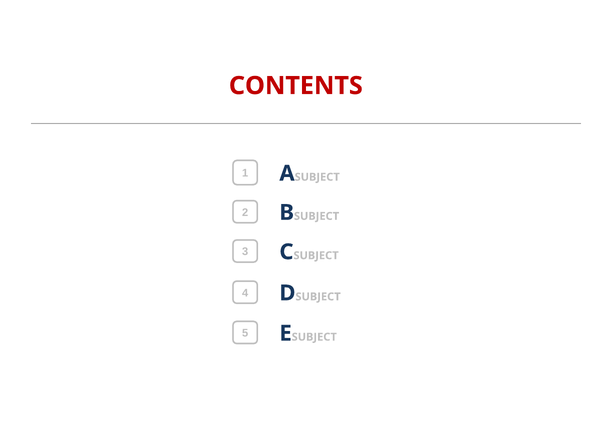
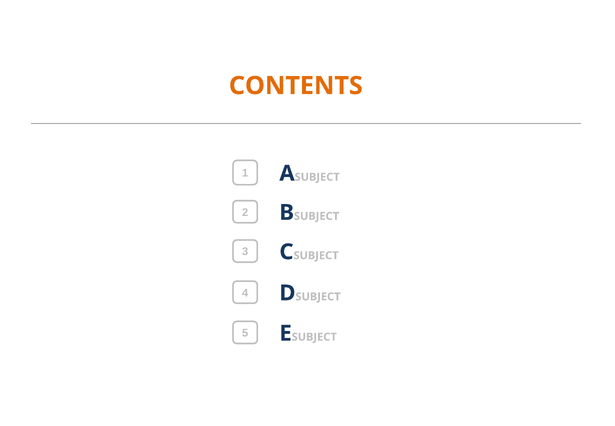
CONTENTS colour: red -> orange (296, 86)
